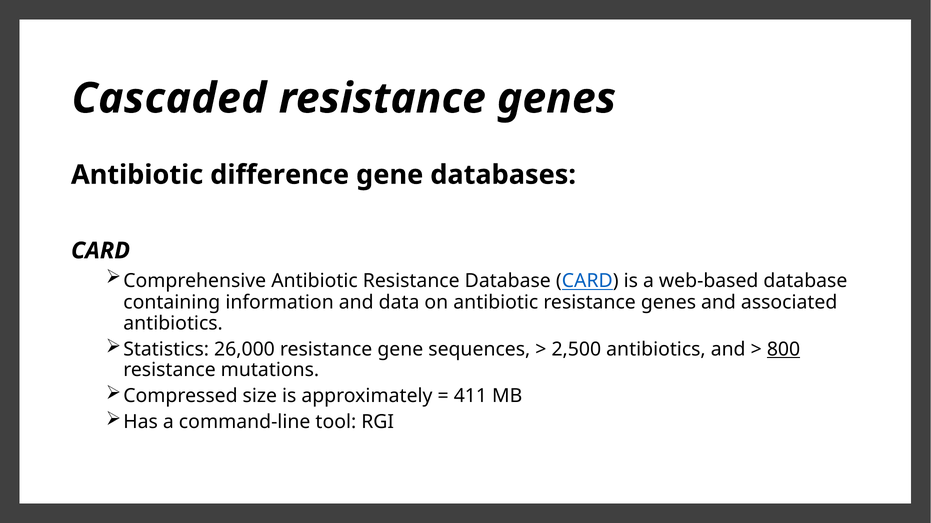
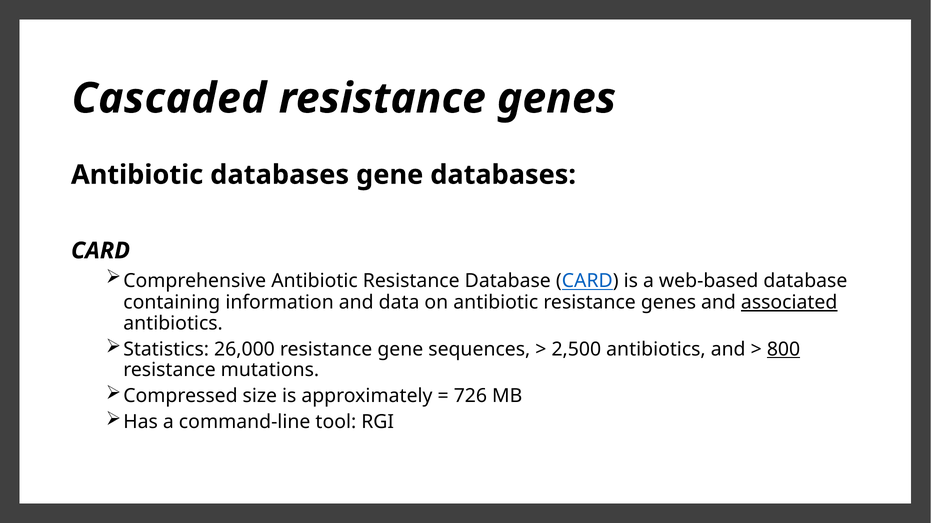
Antibiotic difference: difference -> databases (280, 175)
associated underline: none -> present (789, 303)
411: 411 -> 726 (470, 396)
